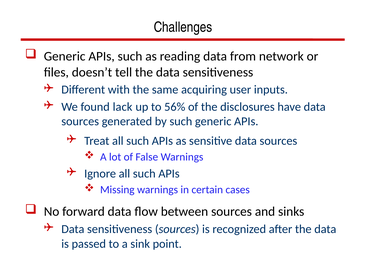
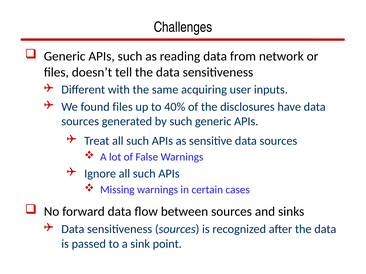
found lack: lack -> files (123, 107)
56%: 56% -> 40% (175, 107)
